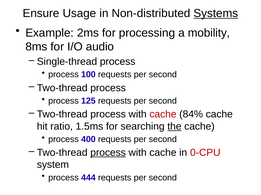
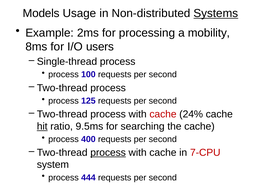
Ensure: Ensure -> Models (41, 13)
audio: audio -> users (100, 47)
84%: 84% -> 24% (191, 115)
hit underline: none -> present (42, 127)
1.5ms: 1.5ms -> 9.5ms (89, 127)
the underline: present -> none (174, 127)
0-CPU: 0-CPU -> 7-CPU (205, 153)
